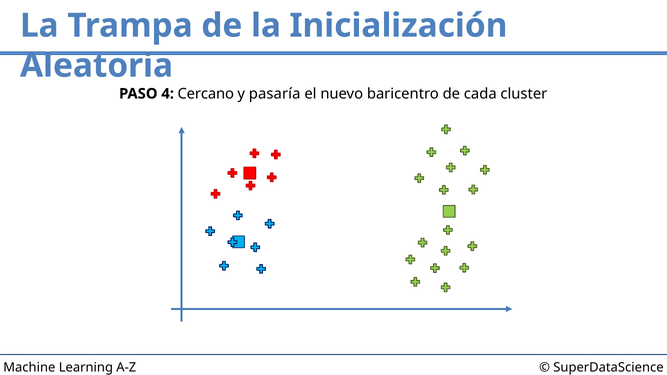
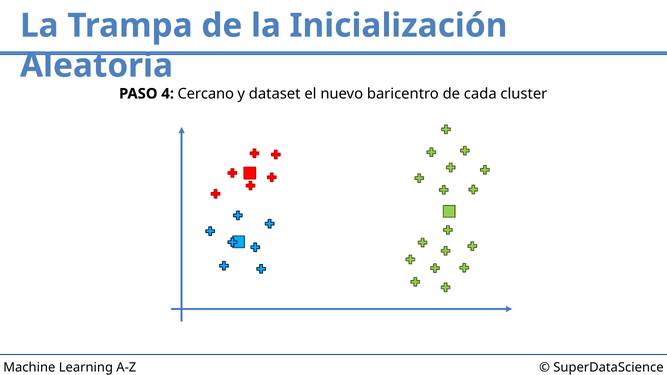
pasaría: pasaría -> dataset (275, 94)
